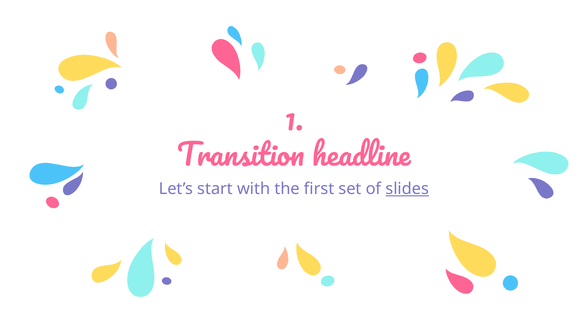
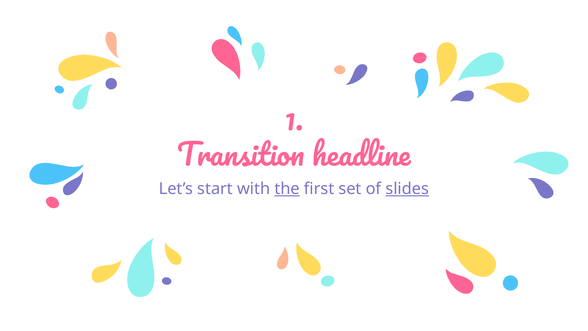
the underline: none -> present (287, 189)
